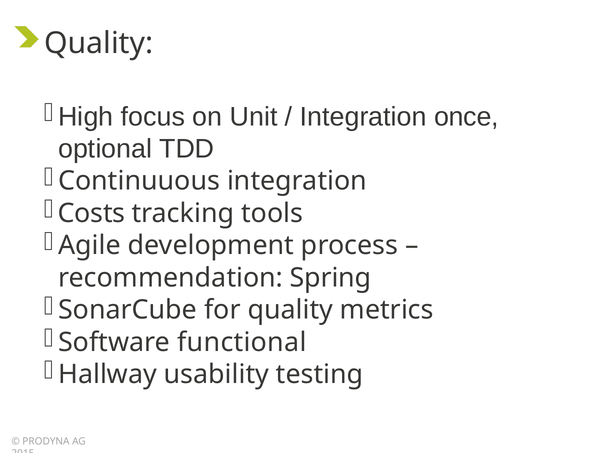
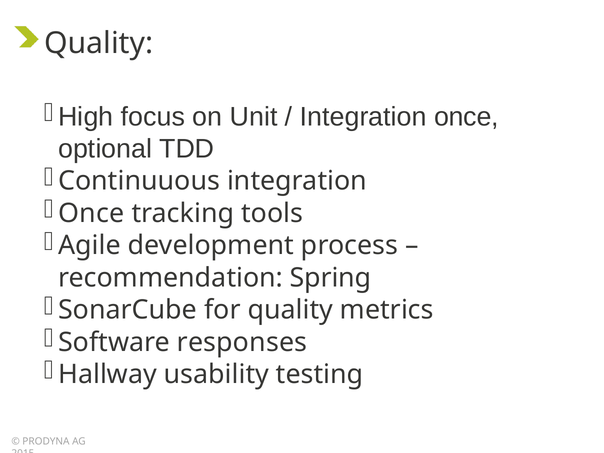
Costs: Costs -> Once (91, 213)
functional: functional -> responses (242, 342)
